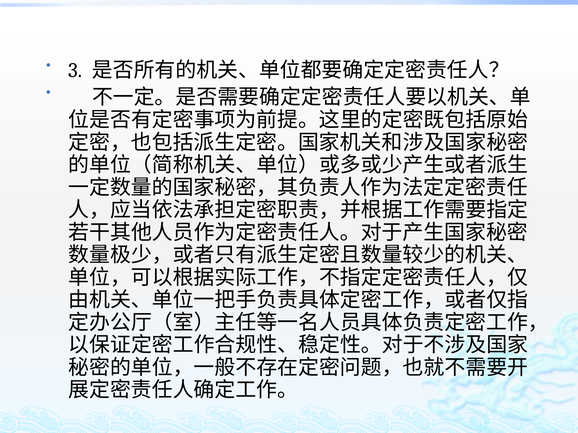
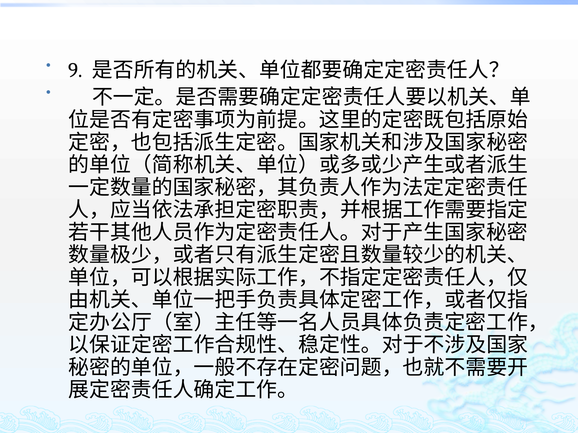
3: 3 -> 9 (75, 70)
